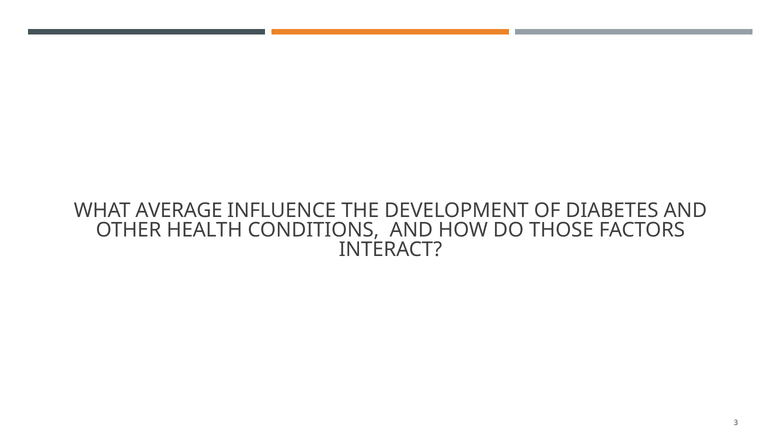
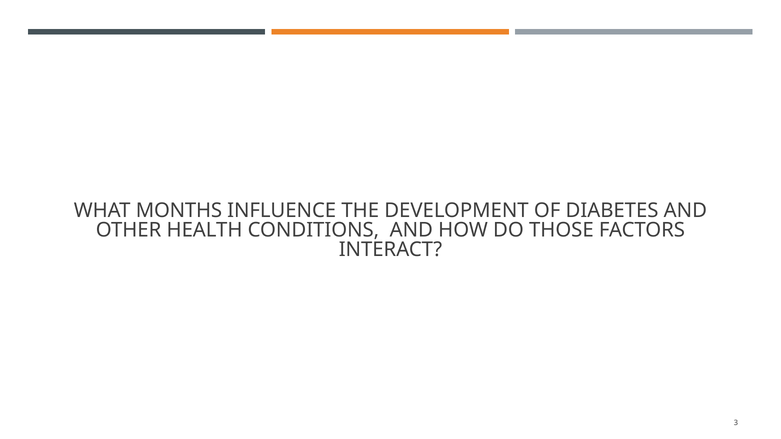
AVERAGE: AVERAGE -> MONTHS (179, 211)
